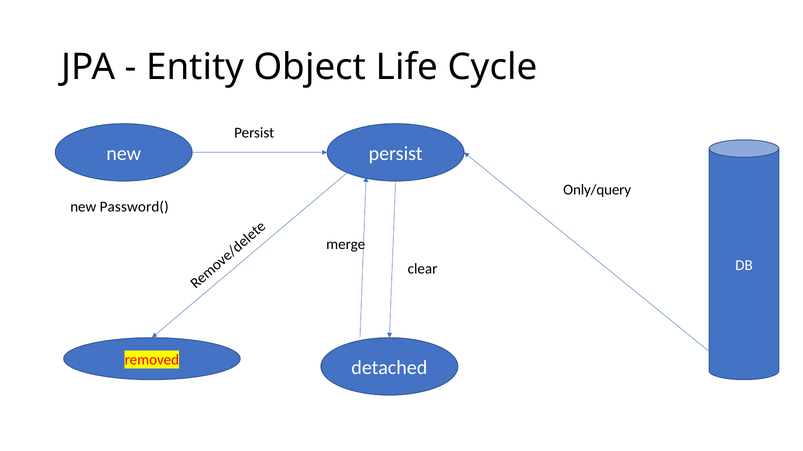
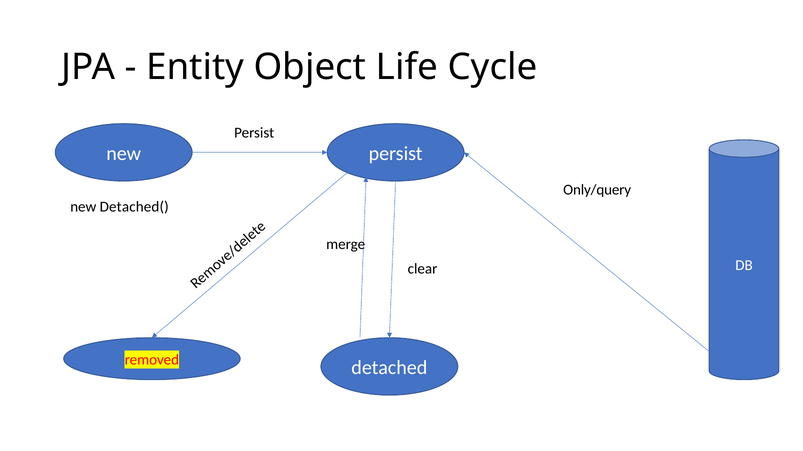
Password(: Password( -> Detached( (134, 207)
